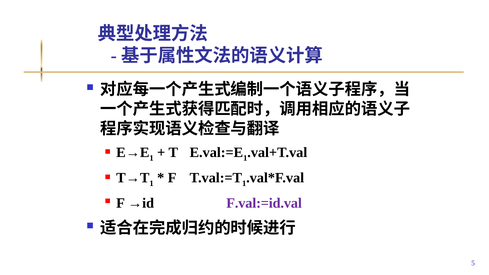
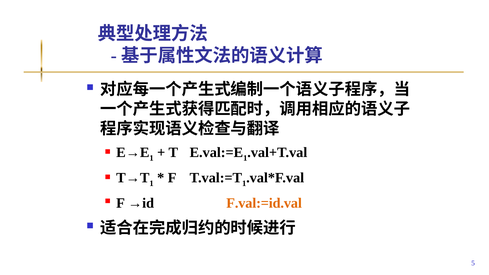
F.val:=id.val colour: purple -> orange (264, 203)
